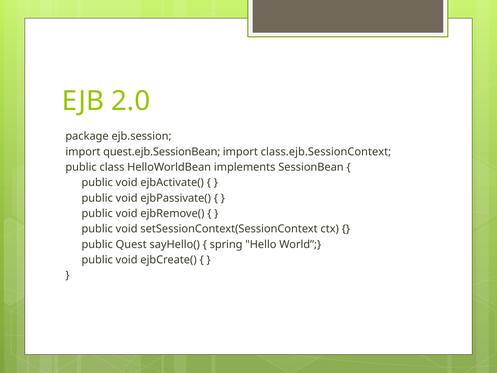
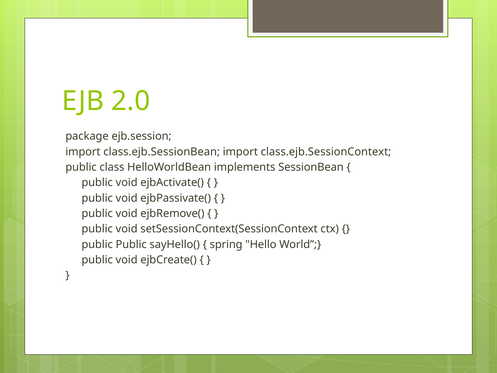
quest.ejb.SessionBean: quest.ejb.SessionBean -> class.ejb.SessionBean (162, 152)
public Quest: Quest -> Public (131, 244)
